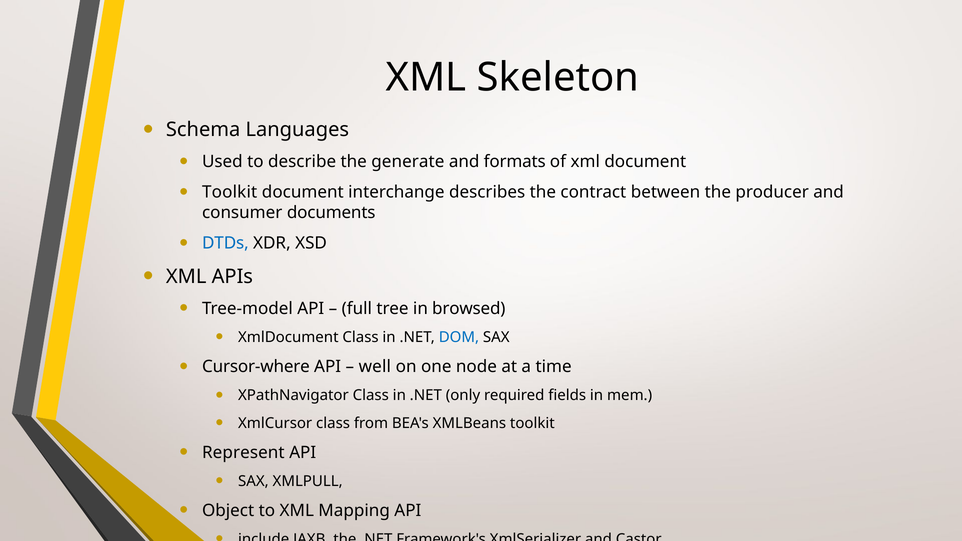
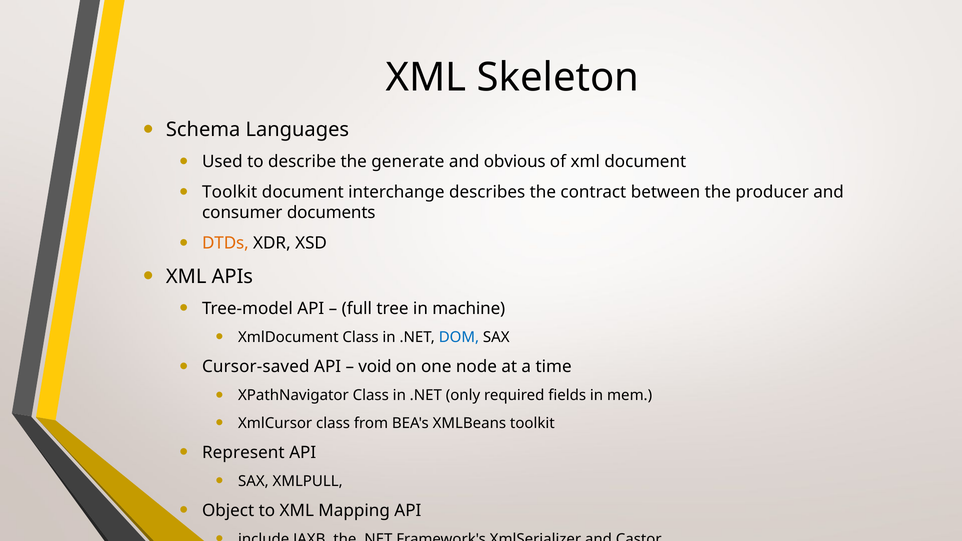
formats: formats -> obvious (515, 162)
DTDs colour: blue -> orange (225, 243)
browsed: browsed -> machine (469, 309)
Cursor-where: Cursor-where -> Cursor-saved (256, 367)
well: well -> void (375, 367)
